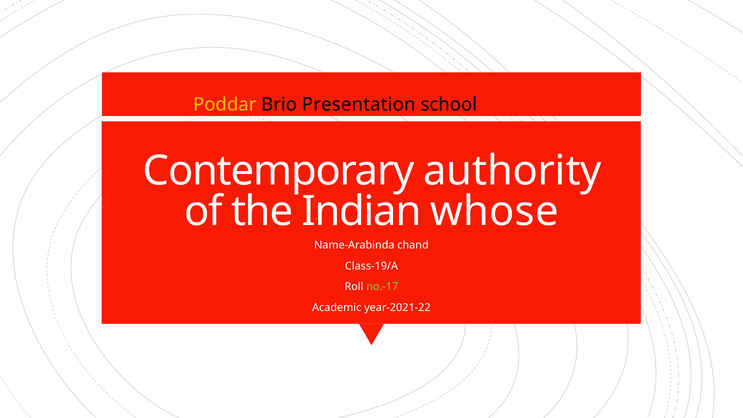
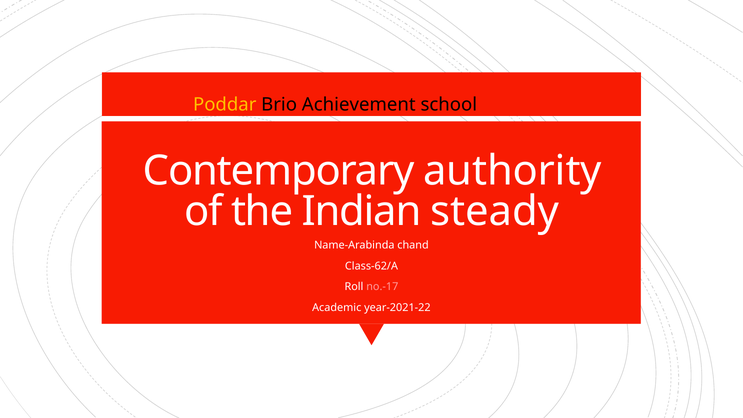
Presentation: Presentation -> Achievement (359, 105)
whose: whose -> steady (495, 211)
Class-19/A: Class-19/A -> Class-62/A (371, 266)
no.-17 colour: light green -> pink (382, 287)
